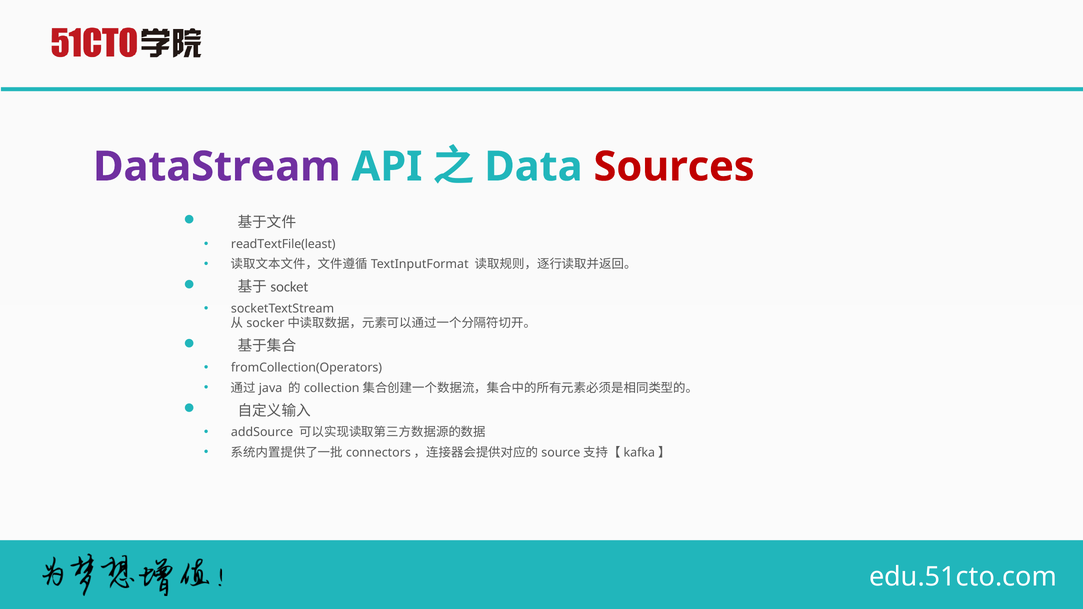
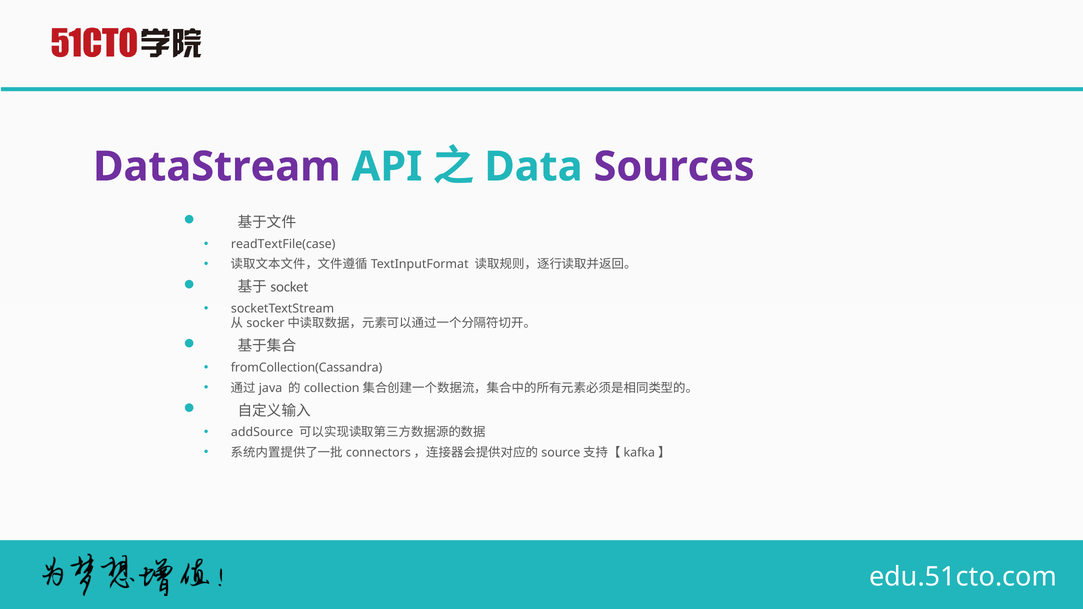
Sources colour: red -> purple (674, 167)
readTextFile(least: readTextFile(least -> readTextFile(case (283, 244)
fromCollection(Operators: fromCollection(Operators -> fromCollection(Cassandra (307, 368)
